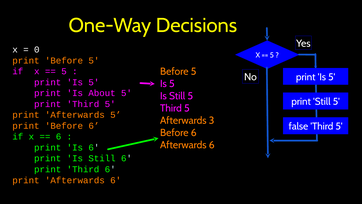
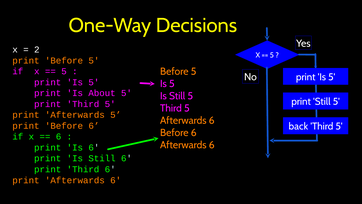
0: 0 -> 2 (37, 50)
3: 3 -> 6 (212, 120)
false: false -> back (298, 126)
